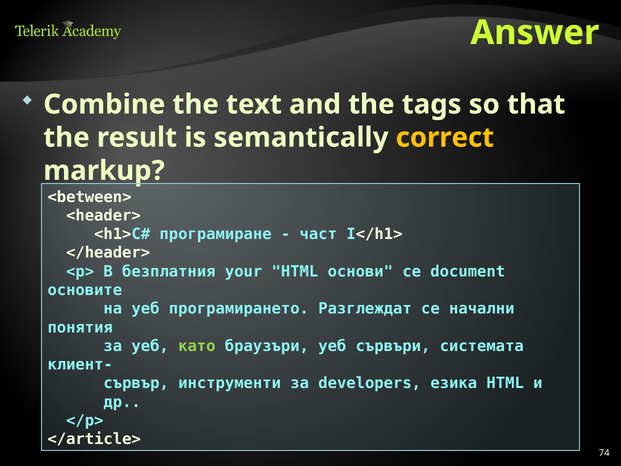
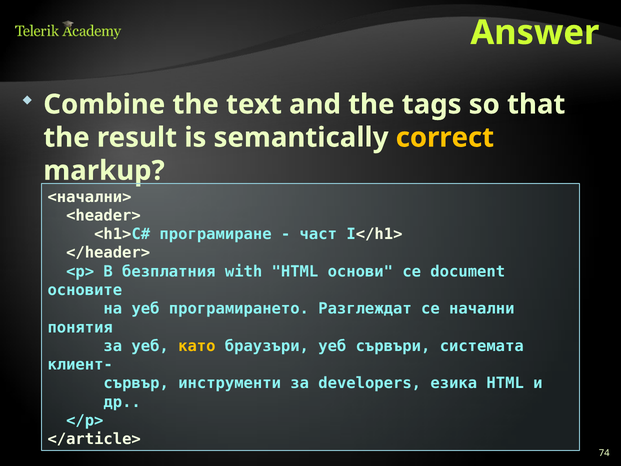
<between>: <between> -> <начални> (90, 197)
your: your -> with (244, 271)
като colour: light green -> yellow (197, 346)
